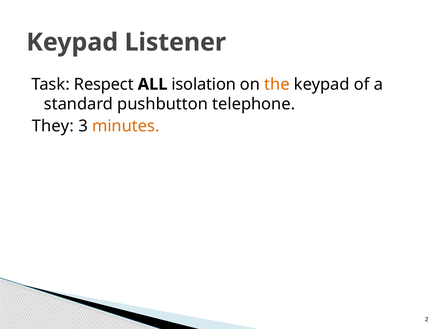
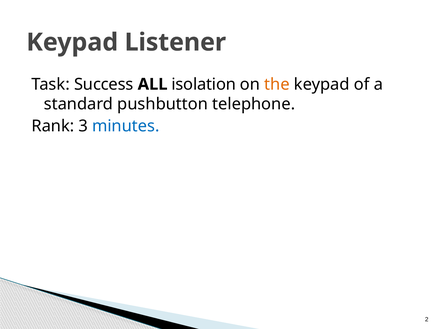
Respect: Respect -> Success (104, 84)
They: They -> Rank (53, 126)
minutes colour: orange -> blue (126, 126)
